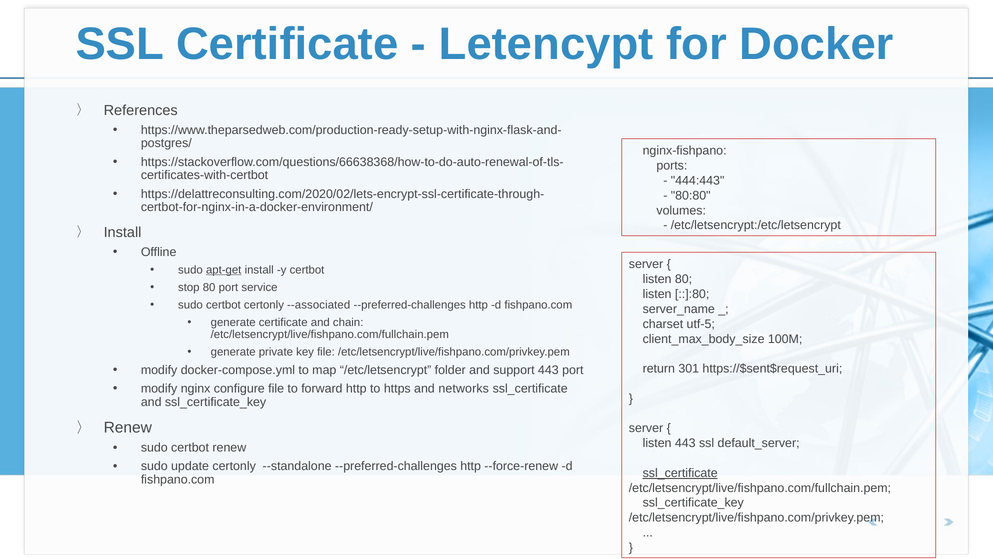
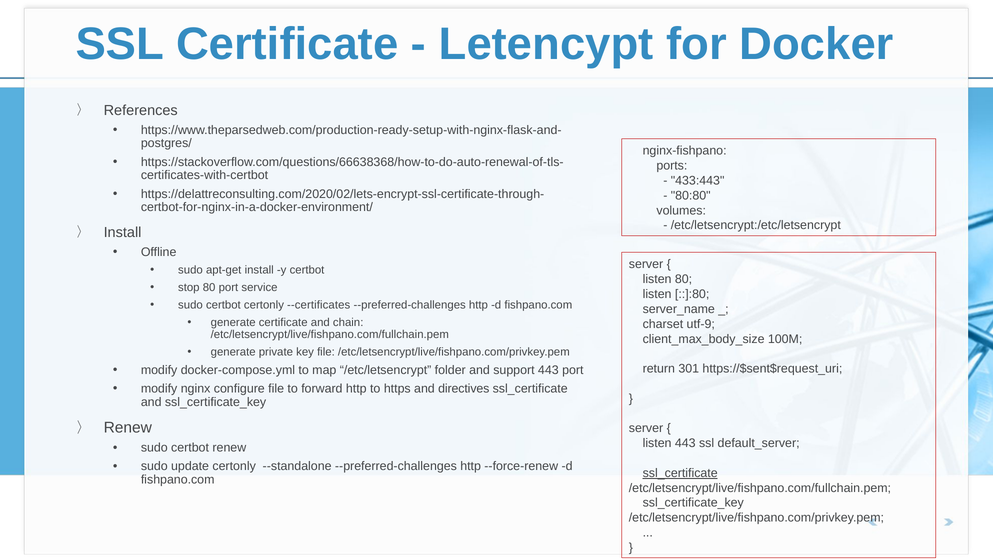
444:443: 444:443 -> 433:443 (698, 180)
apt-get underline: present -> none (224, 270)
--associated: --associated -> --certificates (319, 305)
utf-5: utf-5 -> utf-9 (701, 324)
networks: networks -> directives (464, 388)
